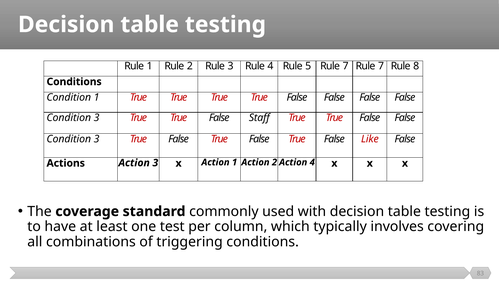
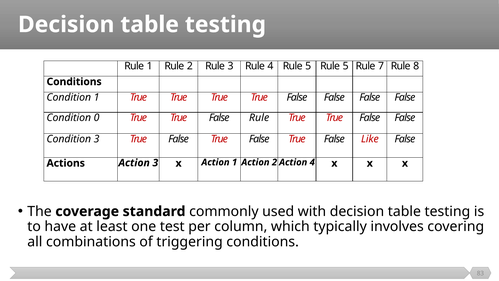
5 Rule 7: 7 -> 5 (346, 66)
3: 3 -> 0 (97, 118)
False Staff: Staff -> Rule (259, 118)
